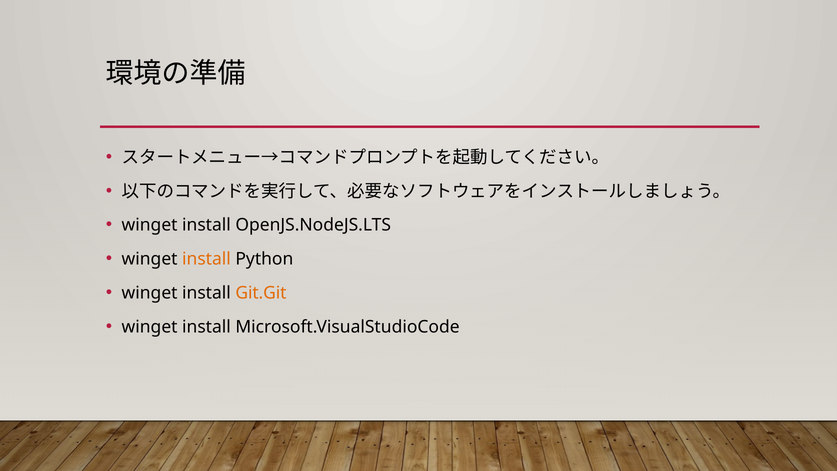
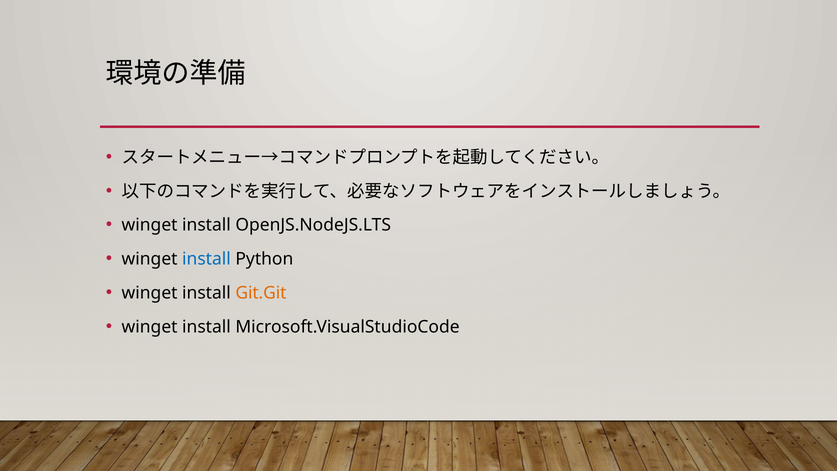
install colour: orange -> blue (206, 259)
